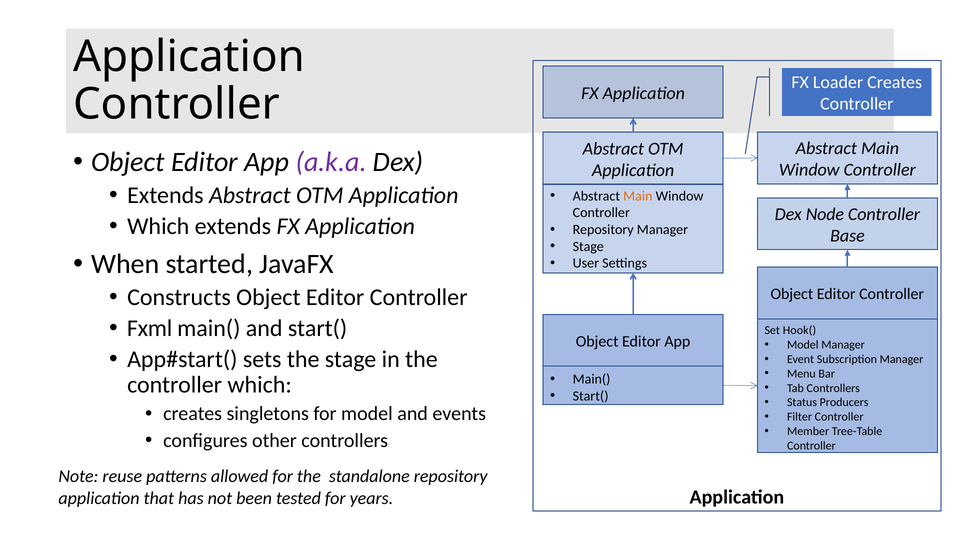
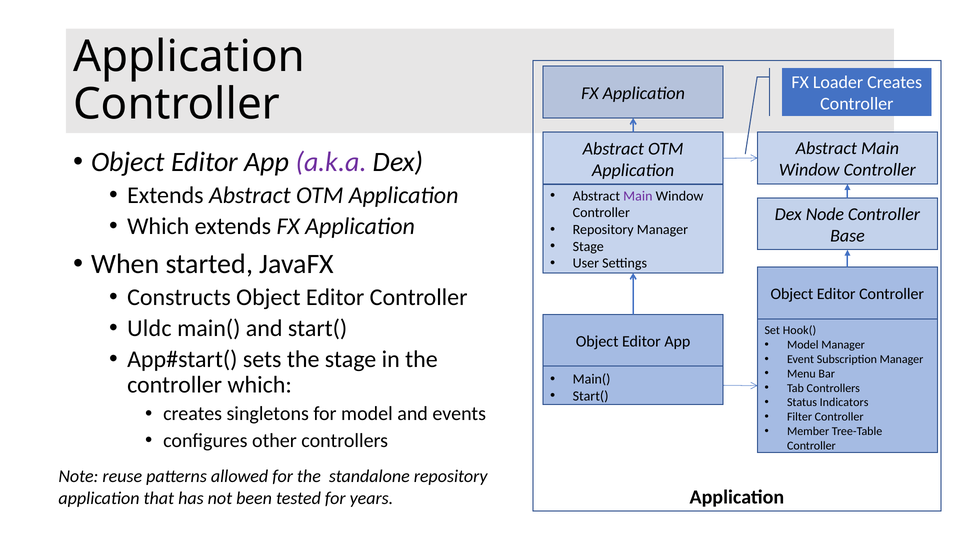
Main colour: orange -> purple (638, 196)
Fxml: Fxml -> Uldc (149, 328)
Producers: Producers -> Indicators (844, 402)
